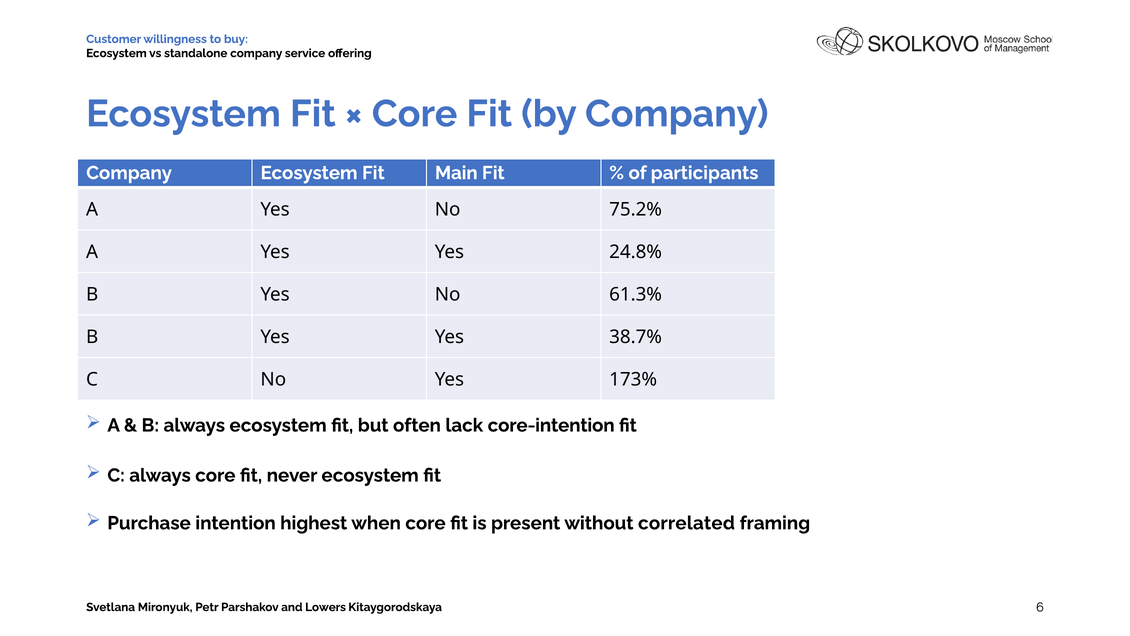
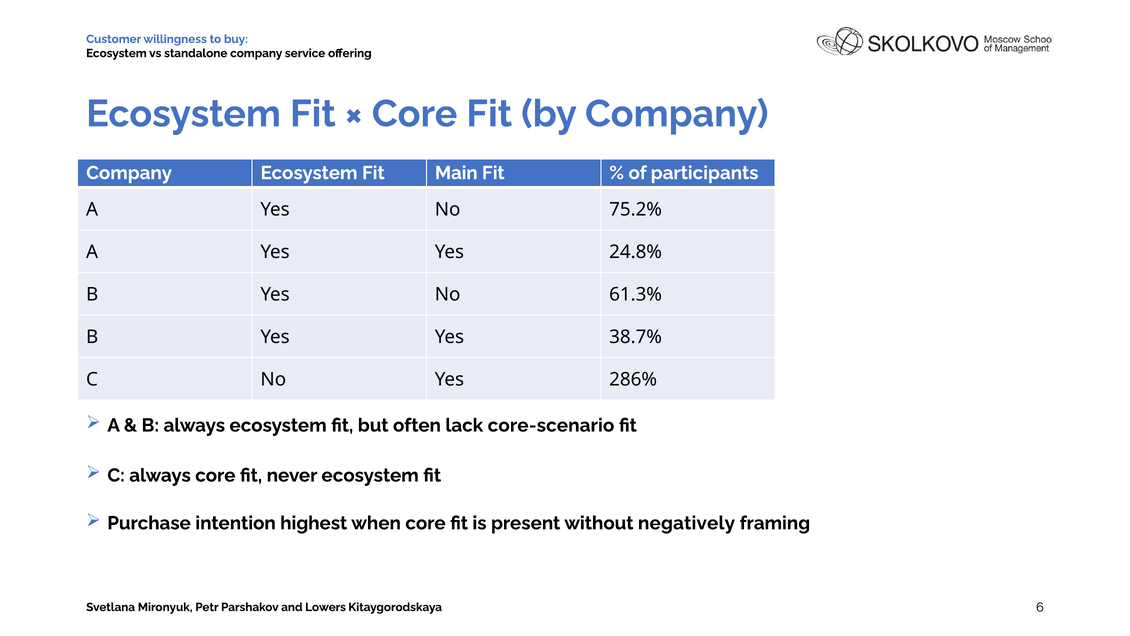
173%: 173% -> 286% (633, 379)
core-intention: core-intention -> core-scenario (551, 425)
correlated: correlated -> negatively (686, 523)
